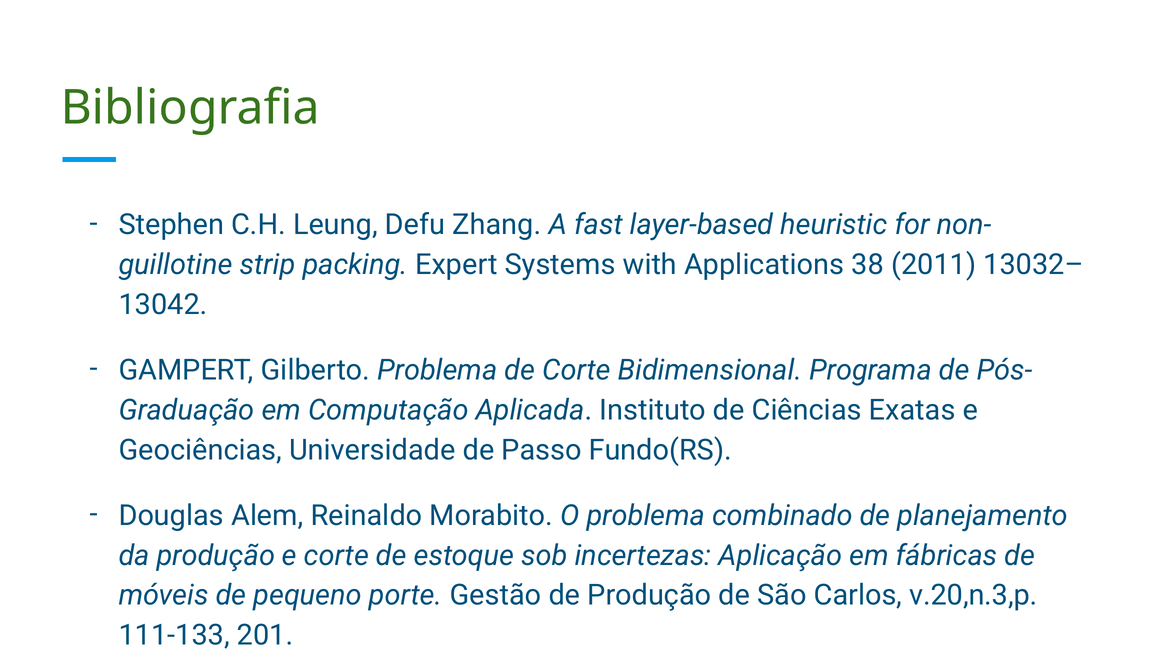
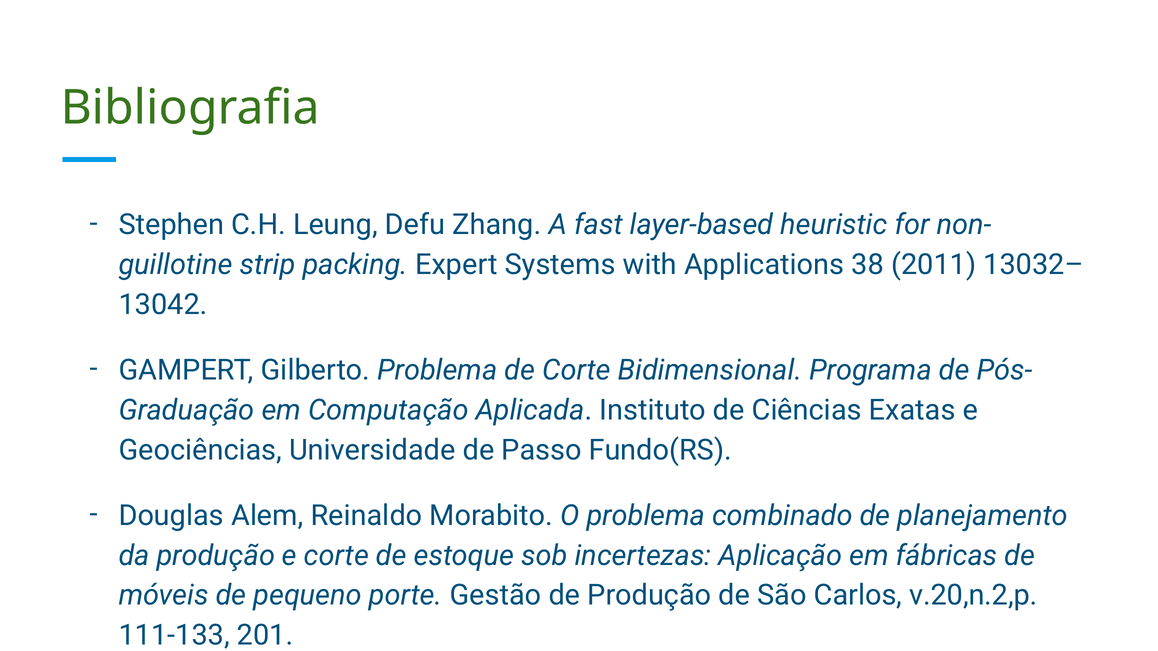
v.20,n.3,p: v.20,n.3,p -> v.20,n.2,p (973, 596)
